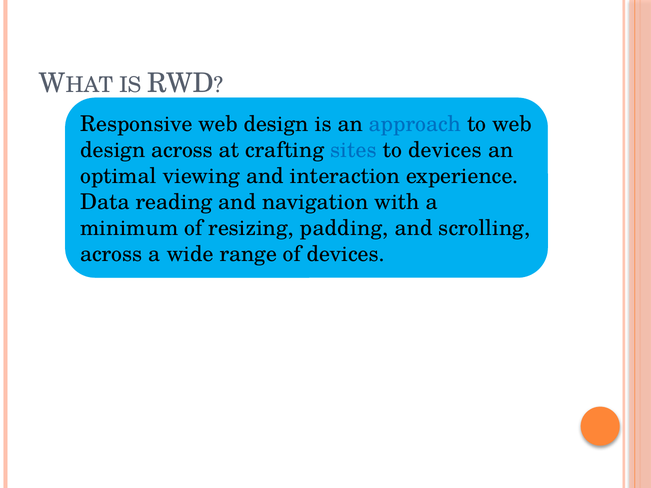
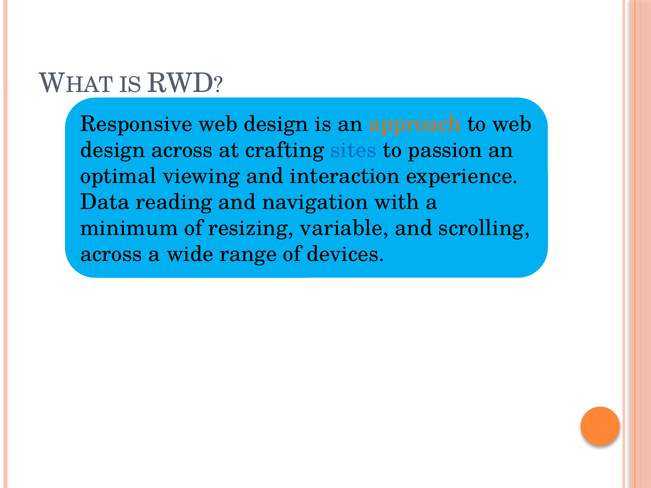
approach colour: blue -> orange (415, 124)
to devices: devices -> passion (445, 150)
padding: padding -> variable (344, 228)
